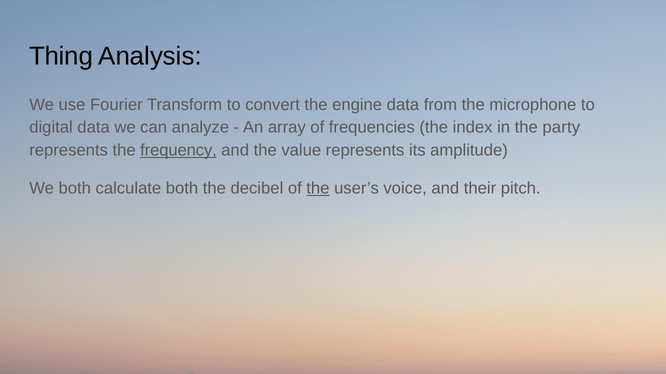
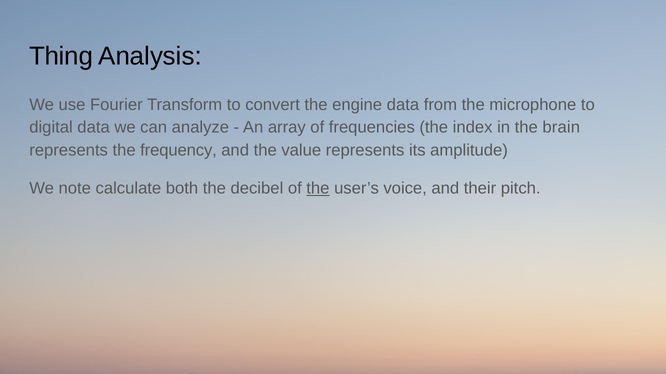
party: party -> brain (561, 128)
frequency underline: present -> none (179, 151)
We both: both -> note (75, 188)
